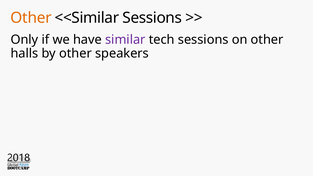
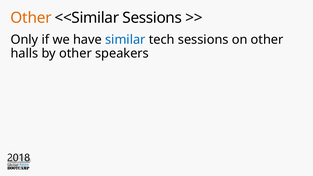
similar colour: purple -> blue (125, 40)
